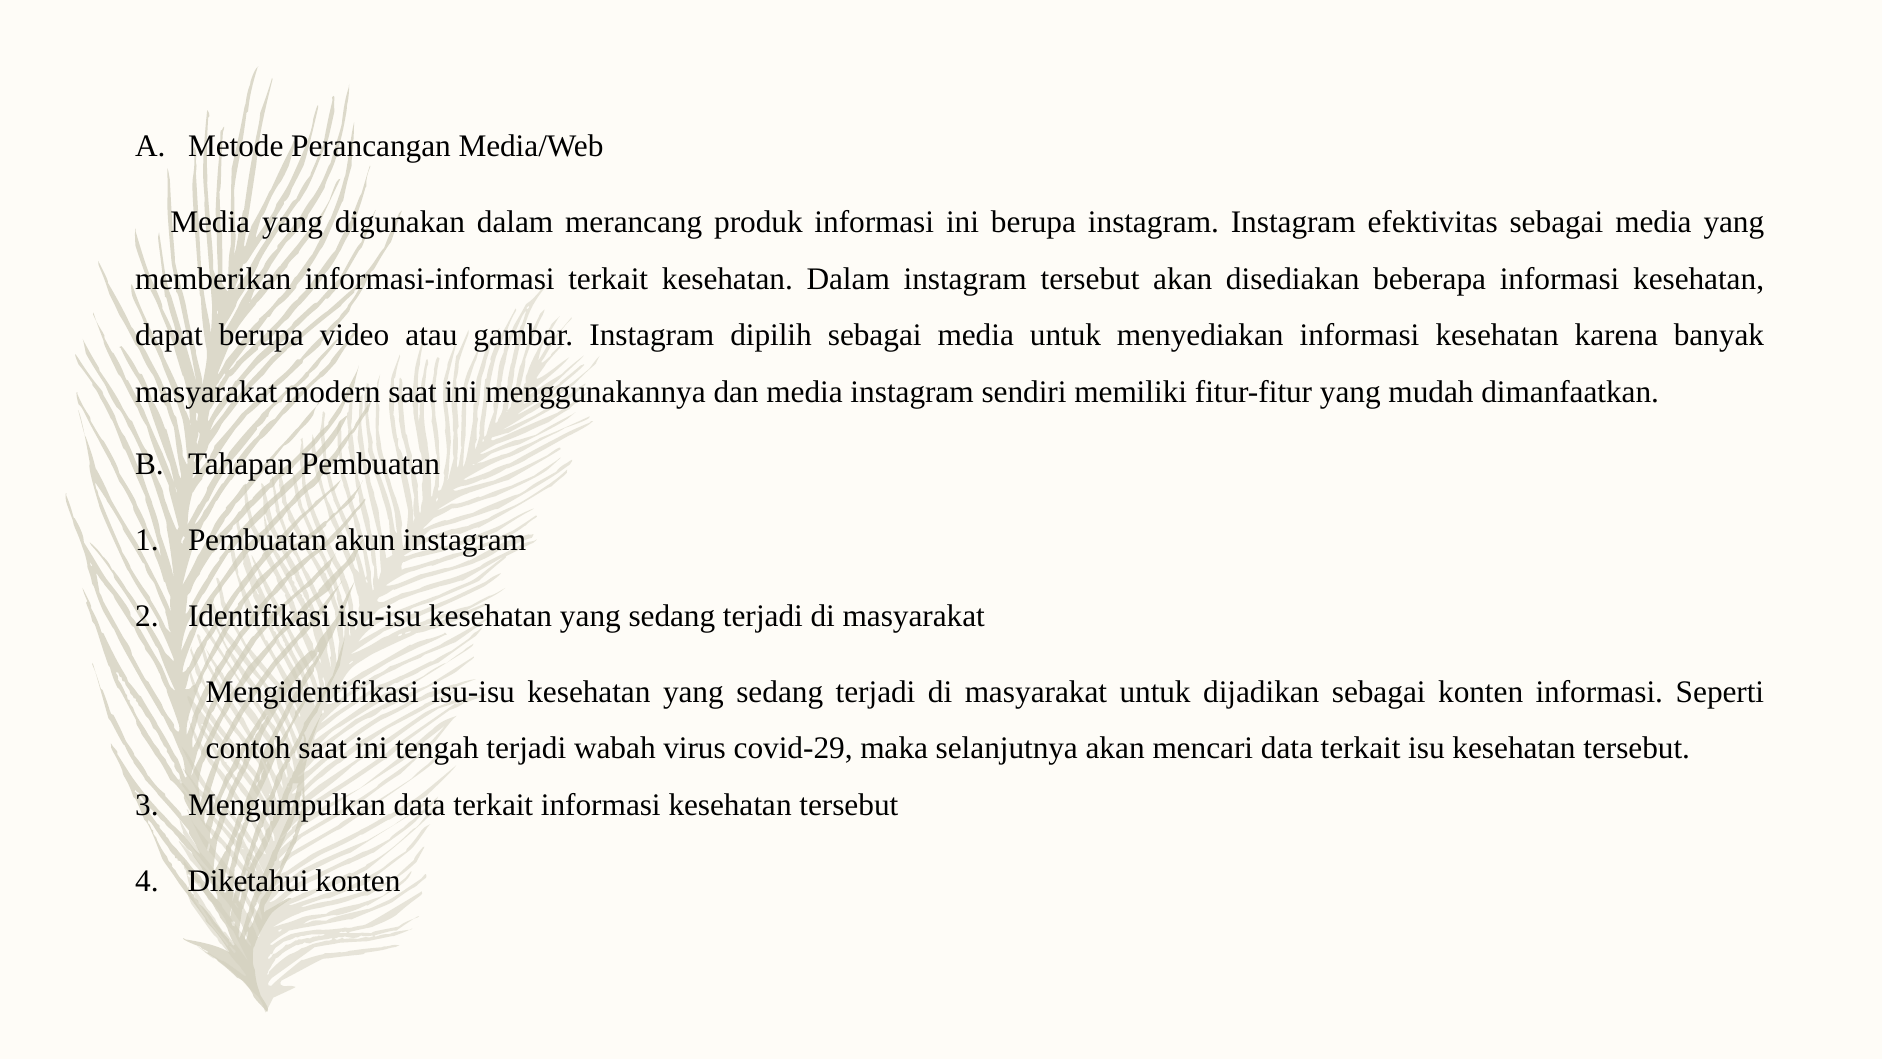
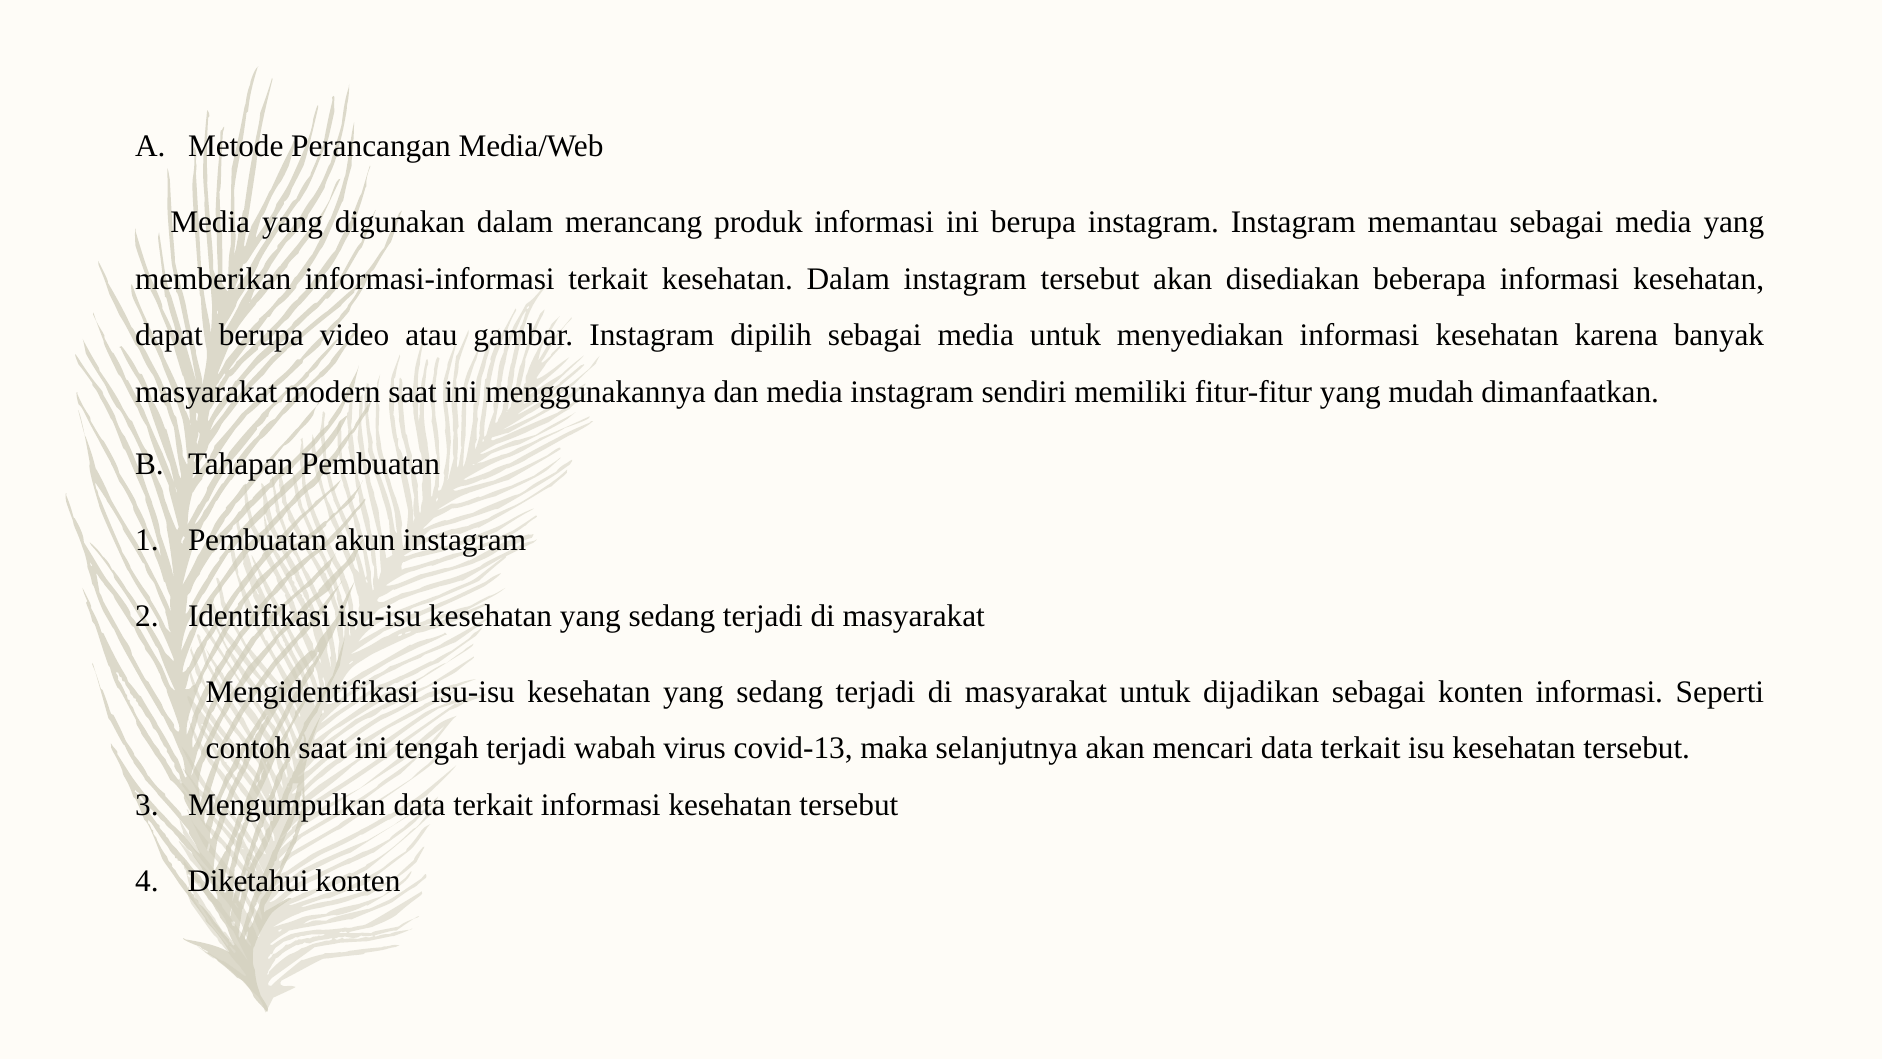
efektivitas: efektivitas -> memantau (1433, 222)
covid-29: covid-29 -> covid-13 (793, 748)
